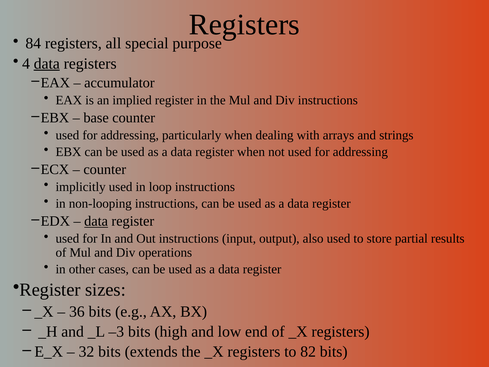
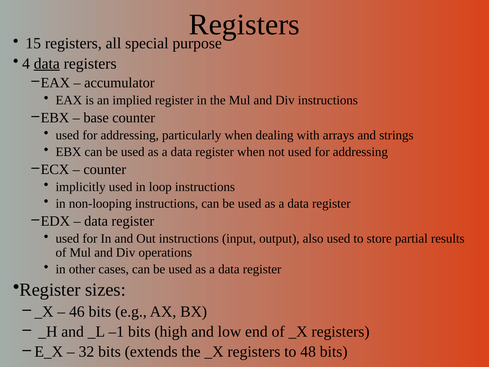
84: 84 -> 15 (33, 43)
data underline: present -> none (96, 221)
36: 36 -> 46 (77, 311)
–3: –3 -> –1 (116, 331)
82: 82 -> 48 (308, 352)
